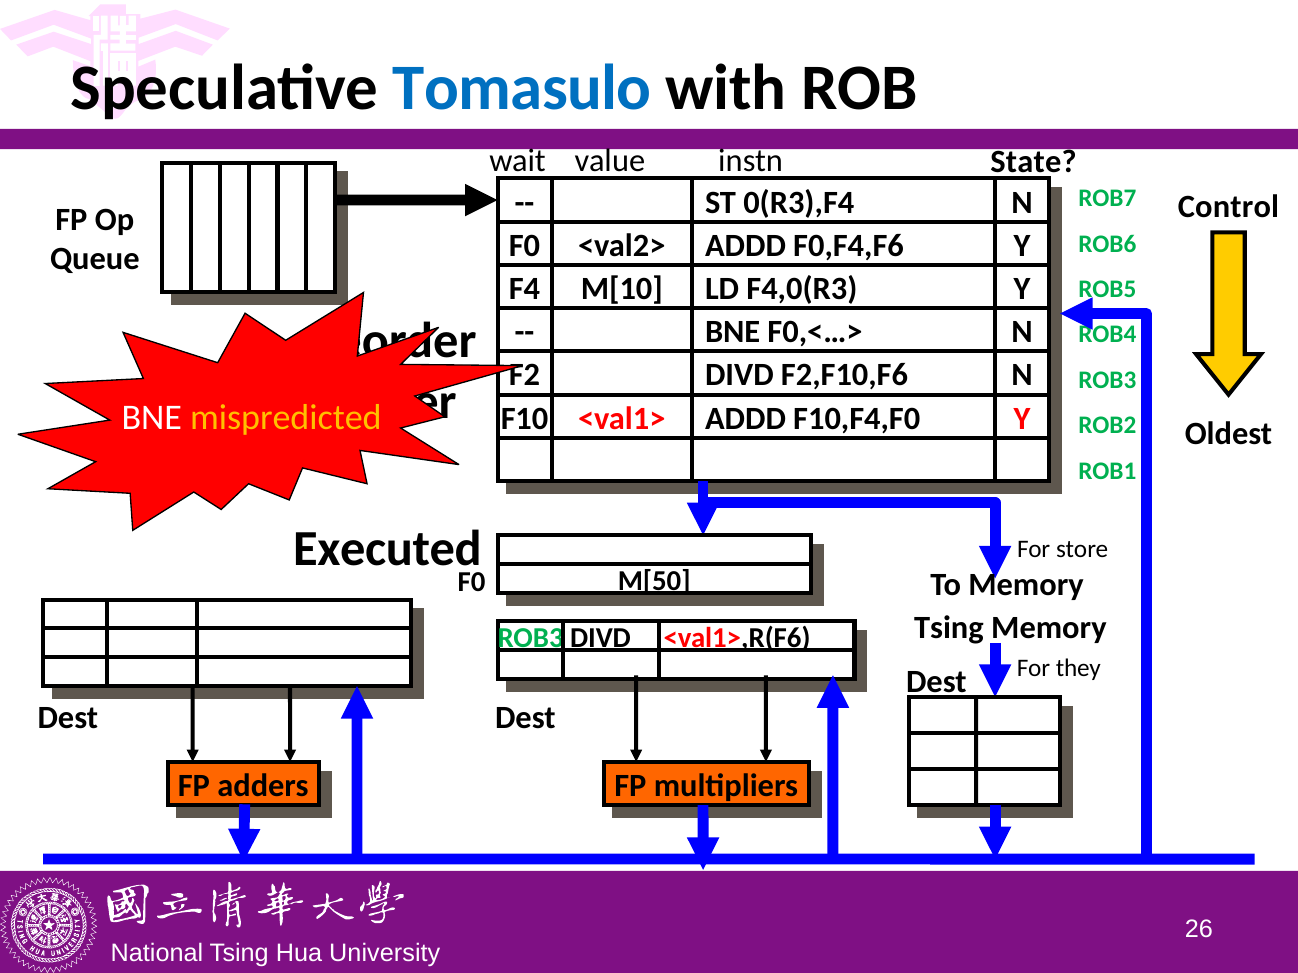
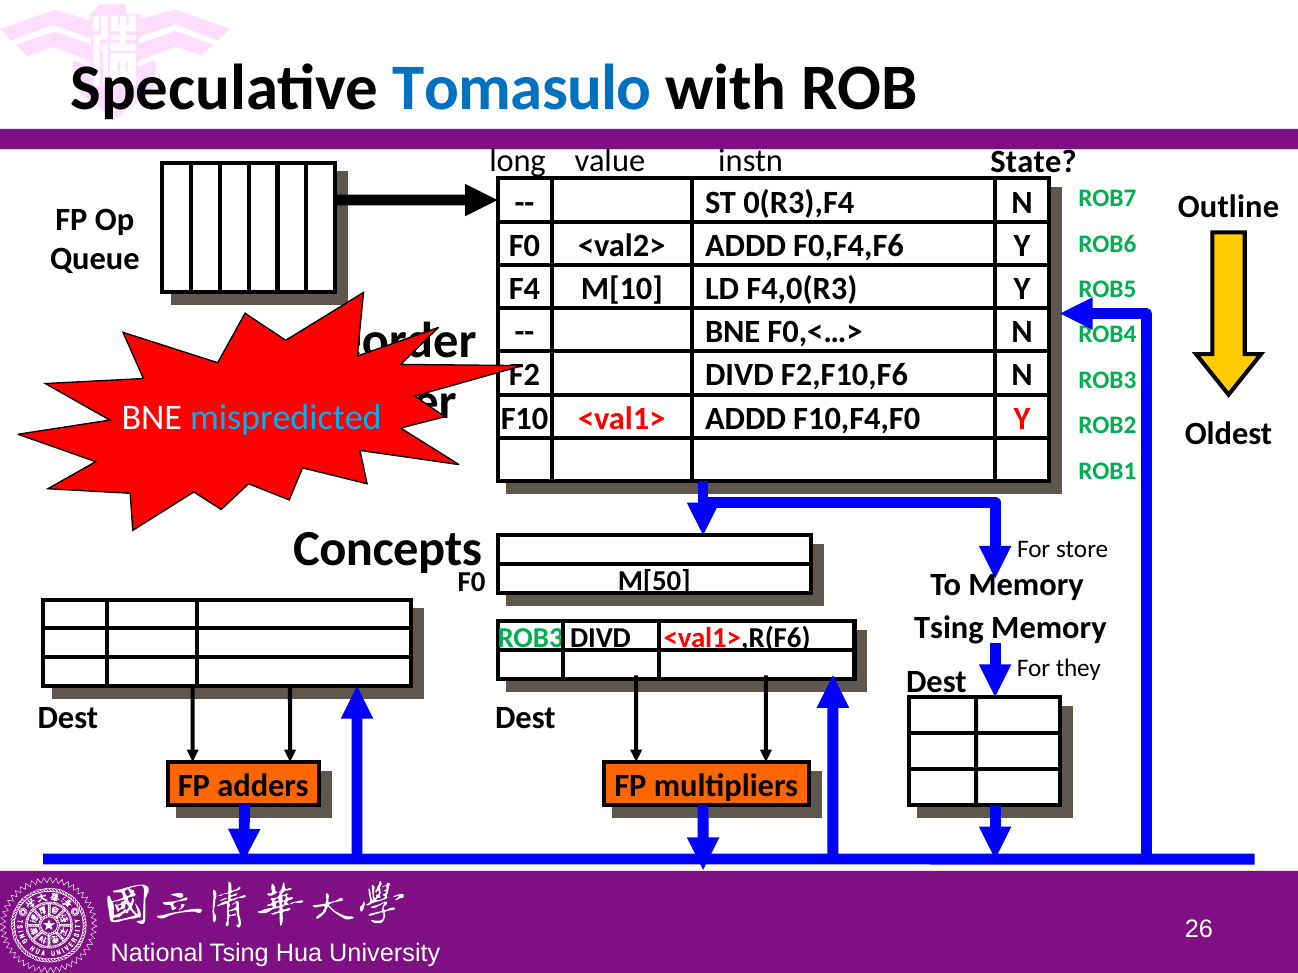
wait: wait -> long (517, 161)
Control: Control -> Outline (1228, 207)
mispredicted colour: yellow -> light blue (286, 418)
Executed: Executed -> Concepts (387, 549)
